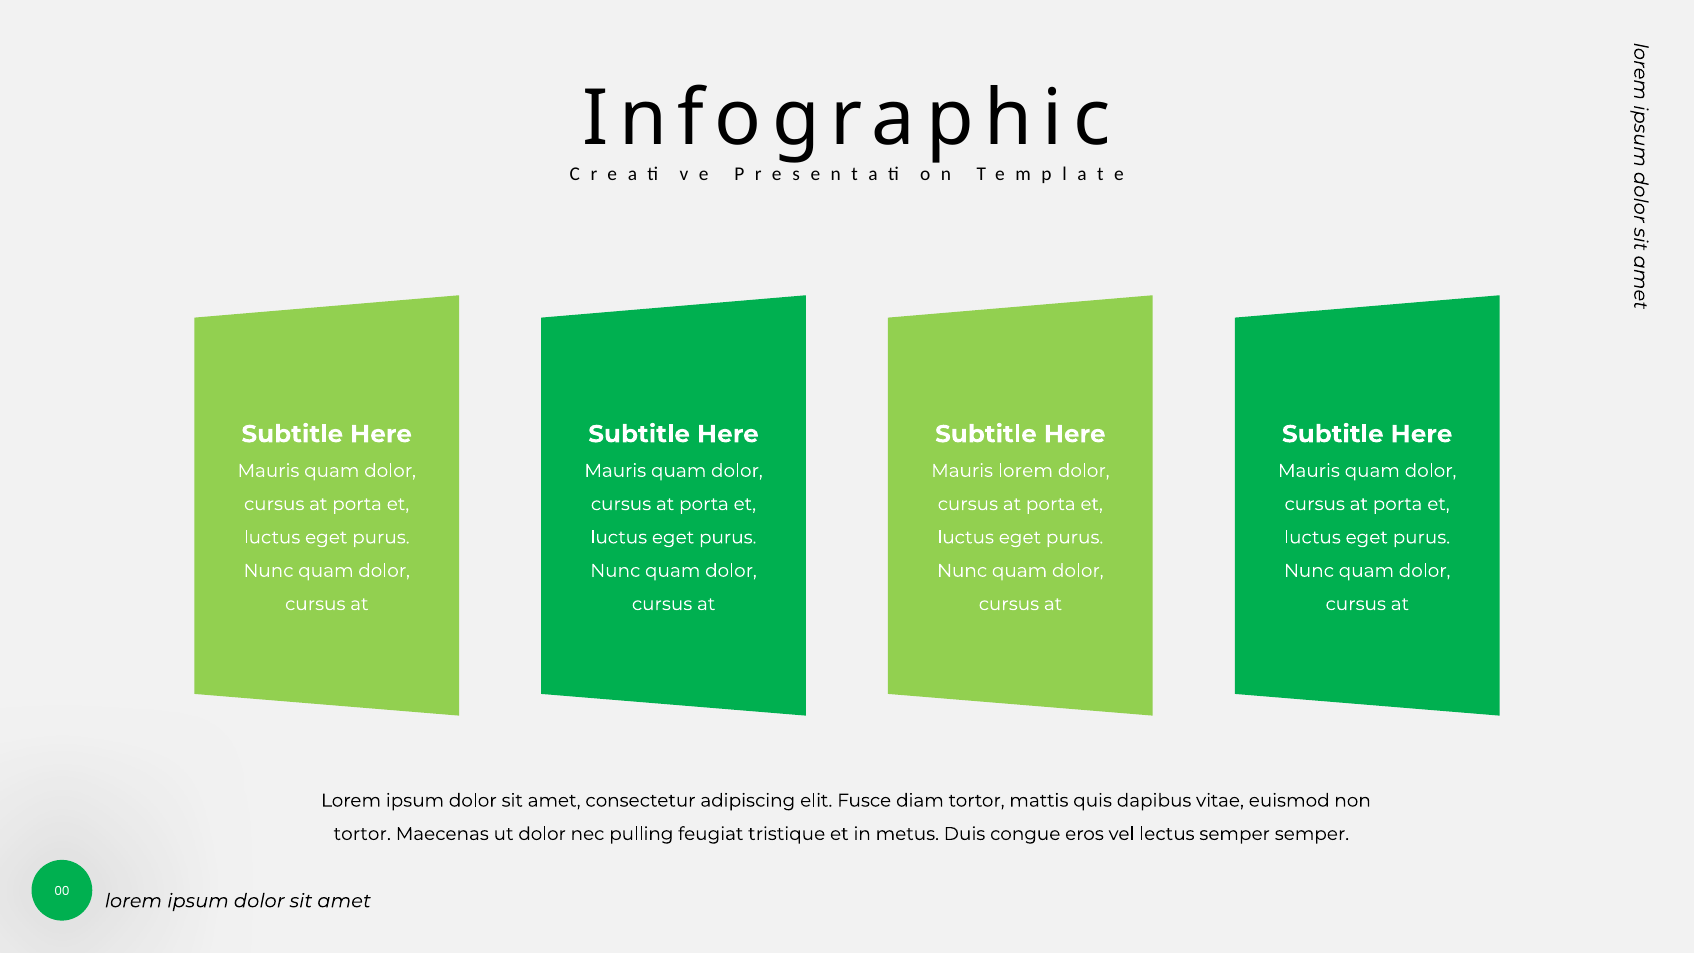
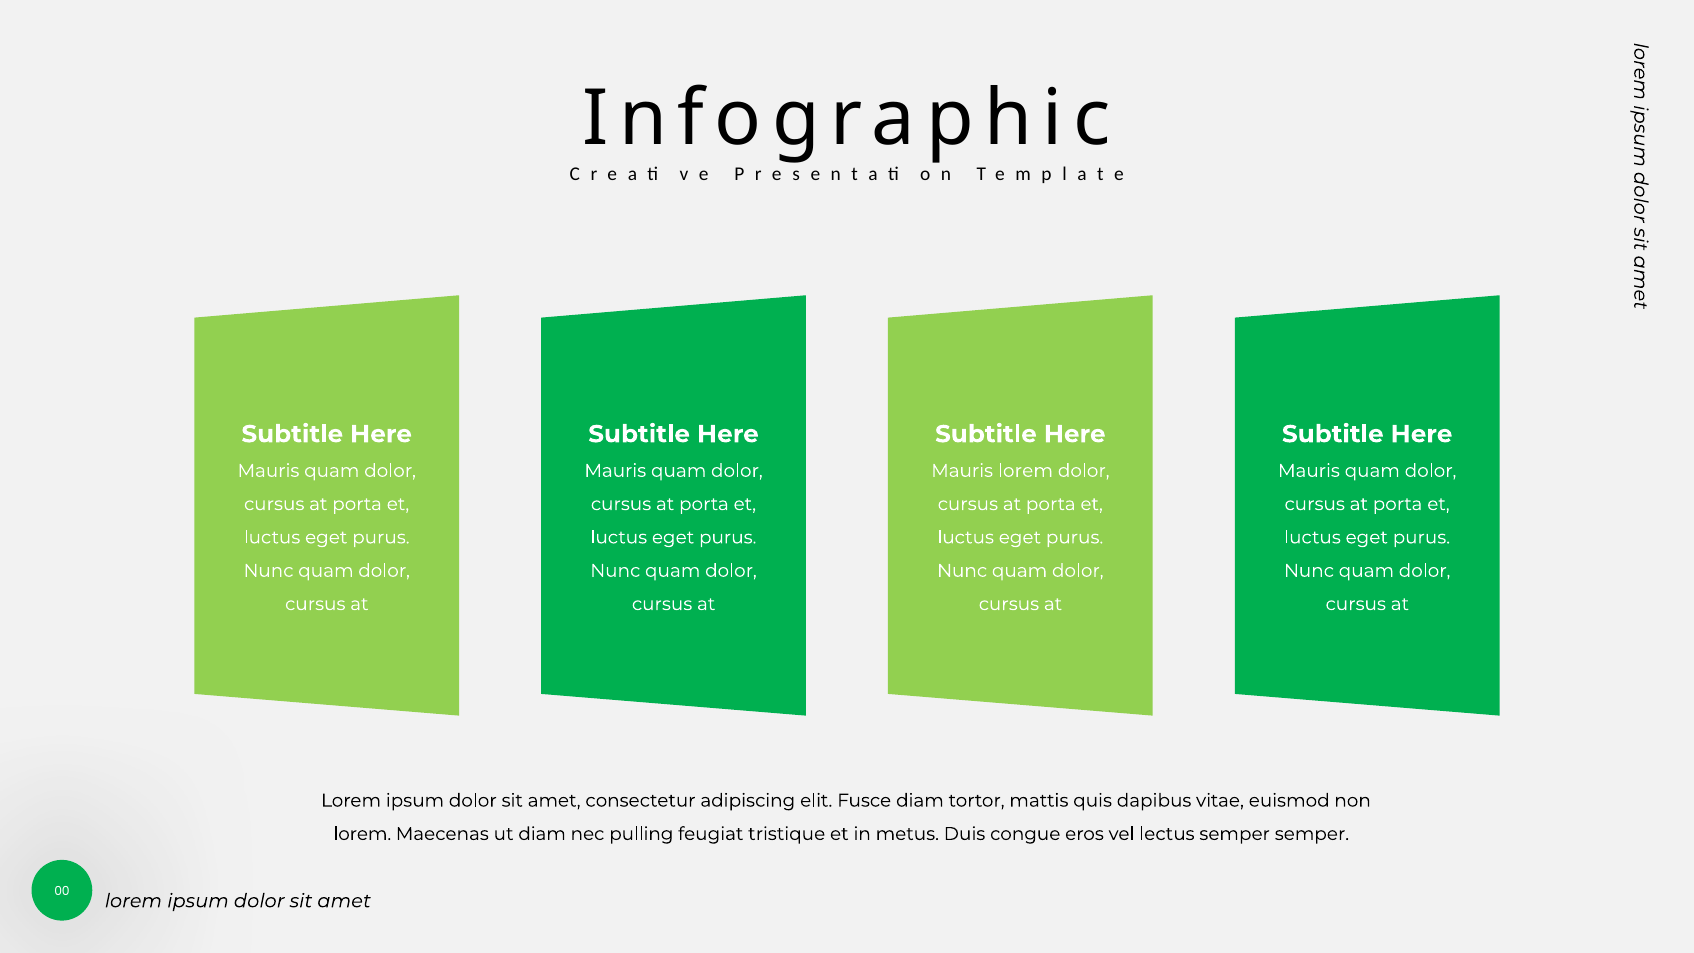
tortor: tortor -> lorem (362, 834)
ut dolor: dolor -> diam (542, 834)
